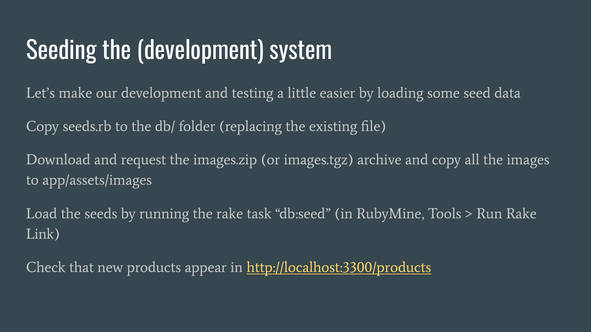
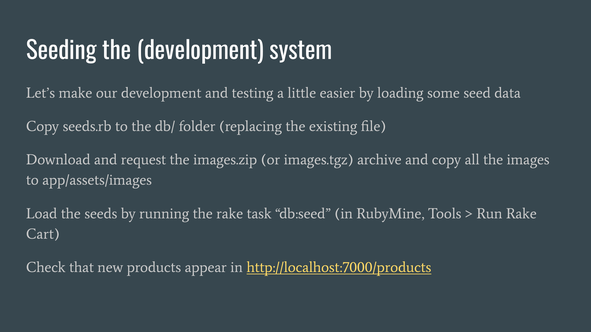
Link: Link -> Cart (43, 234)
http://localhost:3300/products: http://localhost:3300/products -> http://localhost:7000/products (339, 268)
